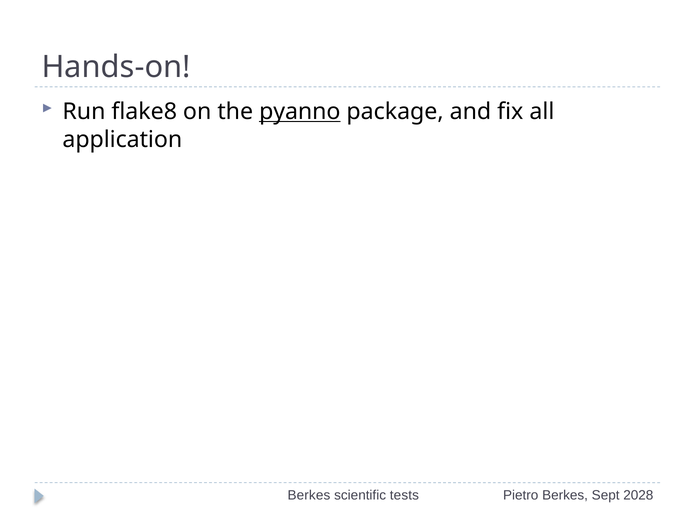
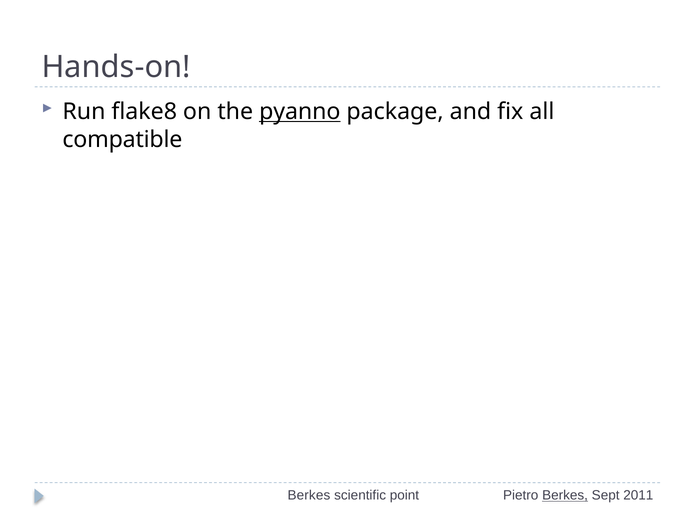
application: application -> compatible (122, 139)
tests: tests -> point (404, 496)
Berkes underline: none -> present (565, 496)
2028: 2028 -> 2011 (638, 496)
